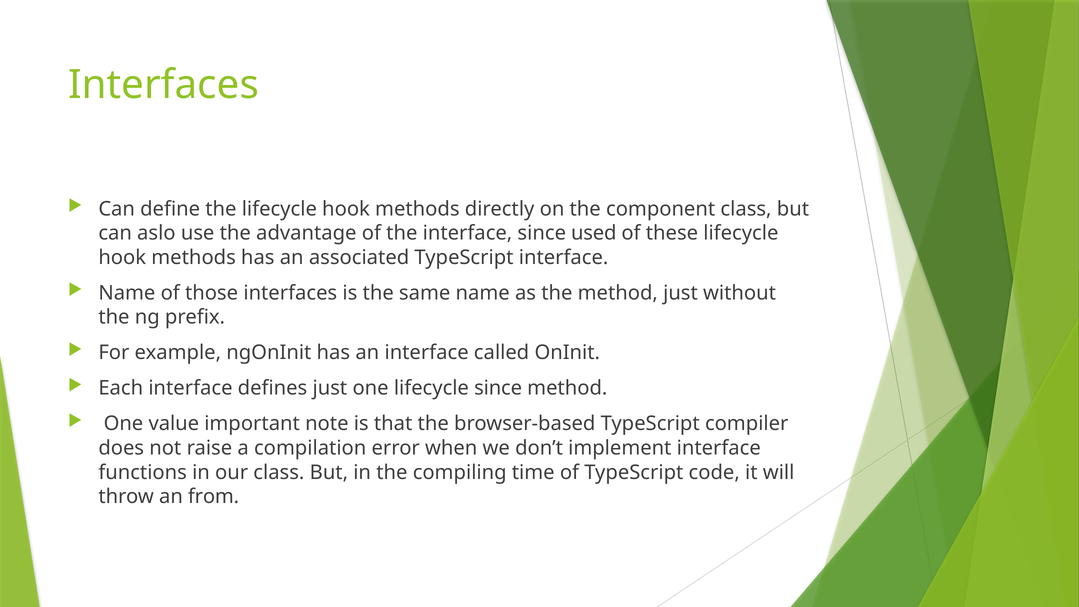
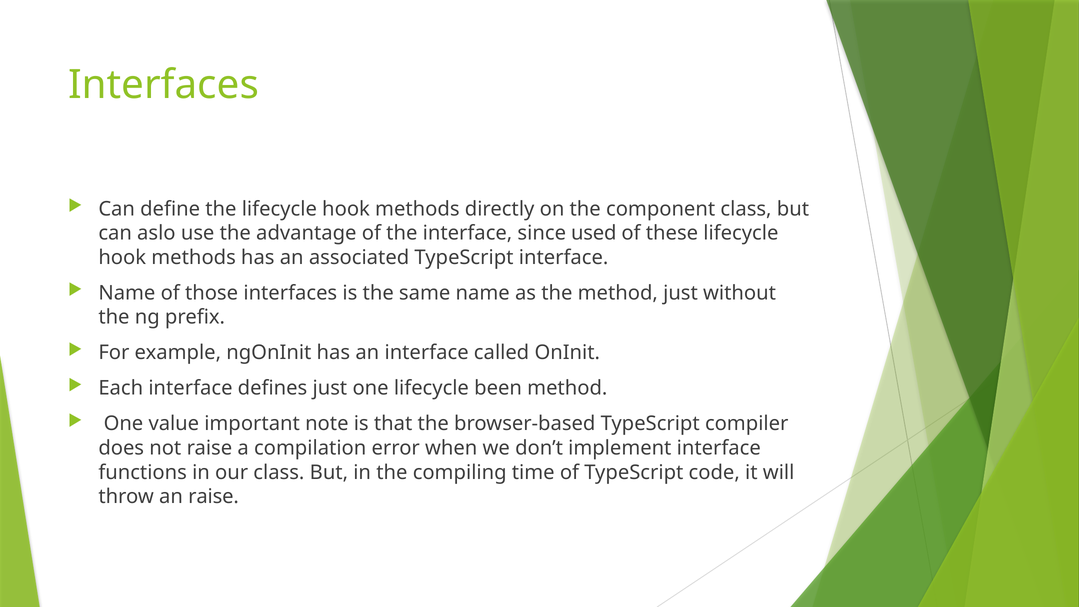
lifecycle since: since -> been (498, 388)
an from: from -> raise (214, 497)
